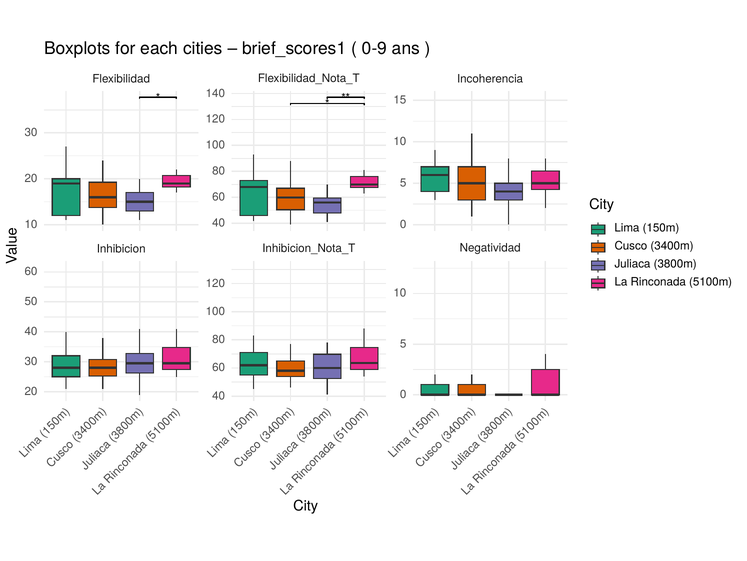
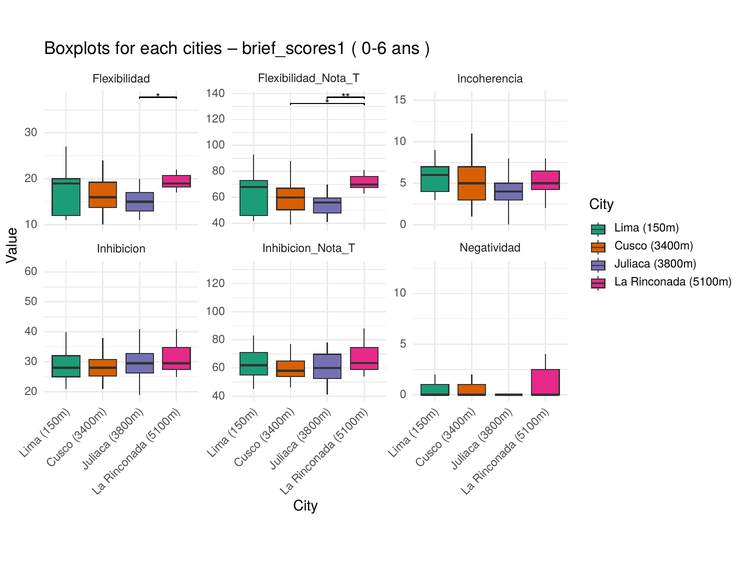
0-9: 0-9 -> 0-6 (374, 48)
